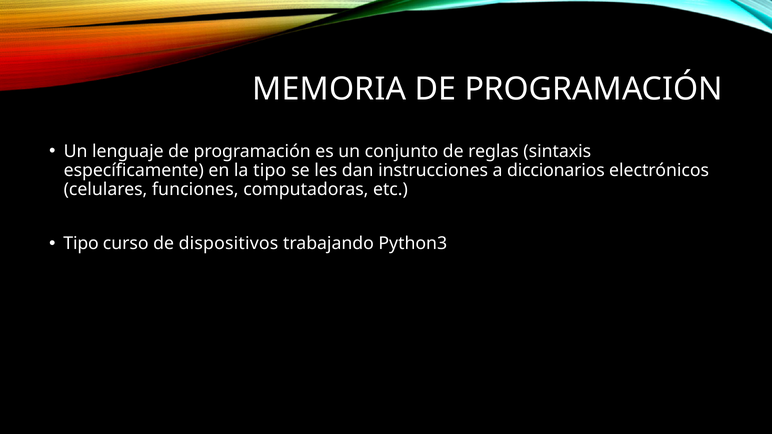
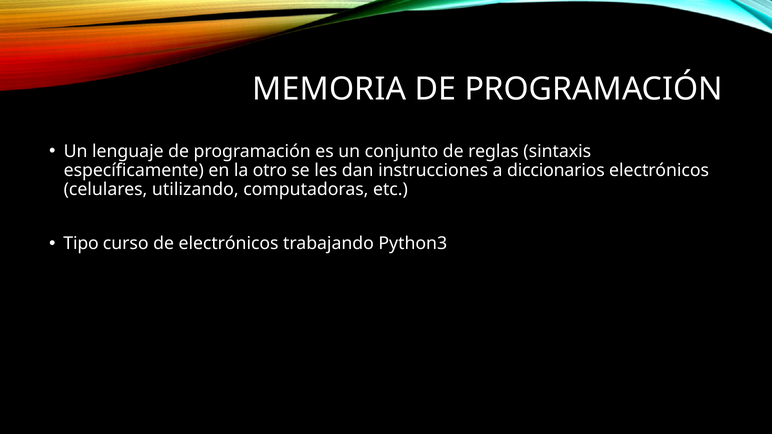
la tipo: tipo -> otro (270, 170)
funciones: funciones -> utilizando (195, 189)
de dispositivos: dispositivos -> electrónicos (229, 244)
